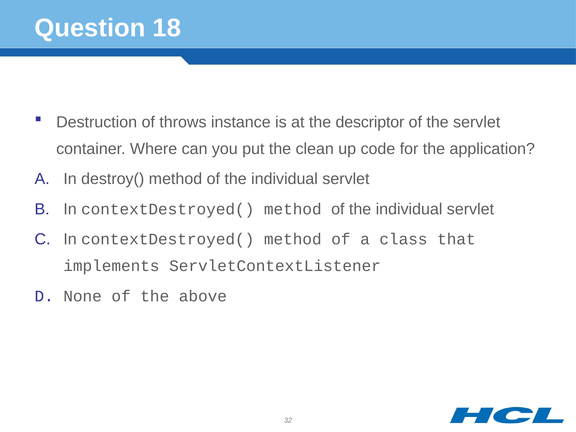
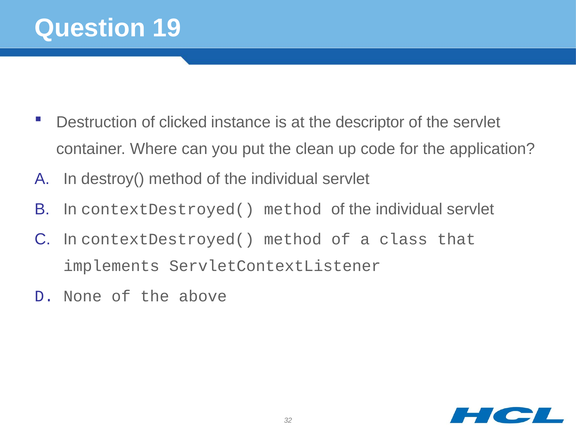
18: 18 -> 19 (167, 28)
throws: throws -> clicked (183, 122)
